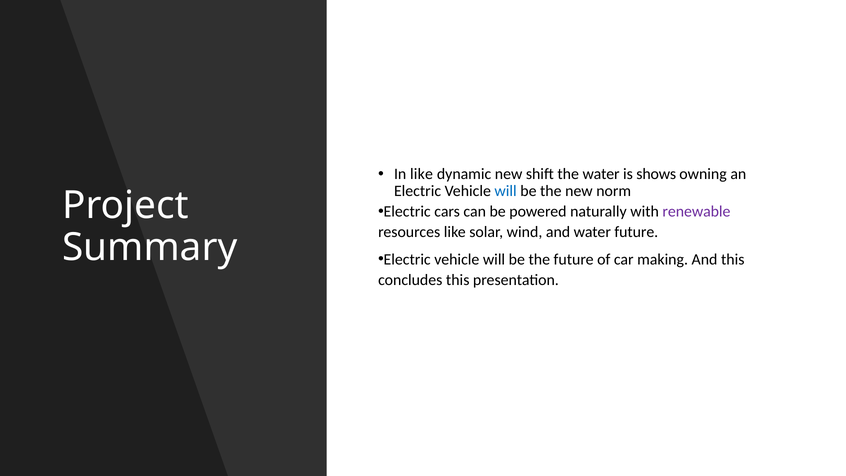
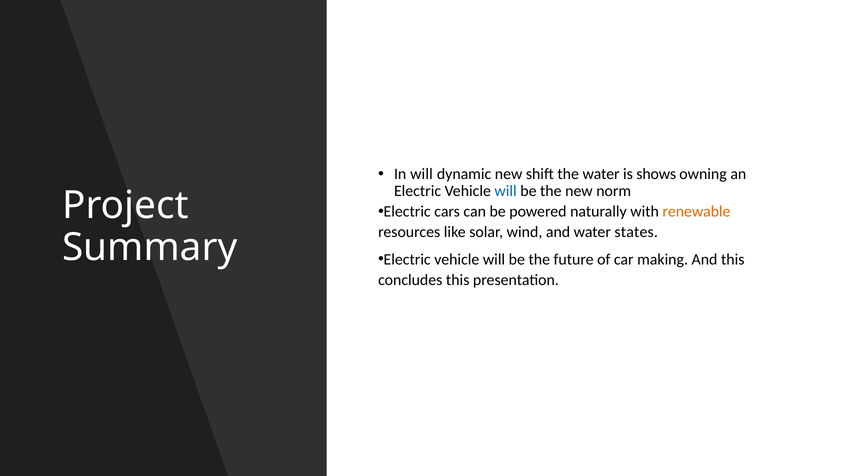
In like: like -> will (421, 174)
renewable colour: purple -> orange (696, 212)
water future: future -> states (636, 232)
